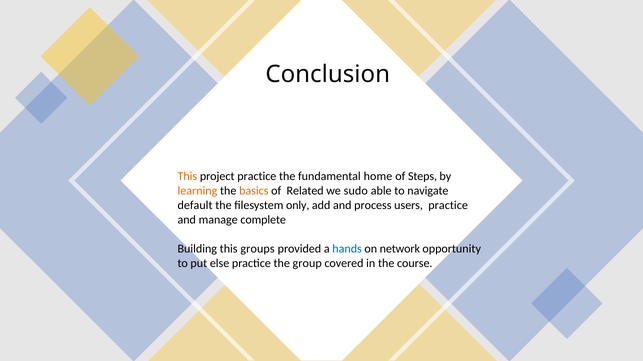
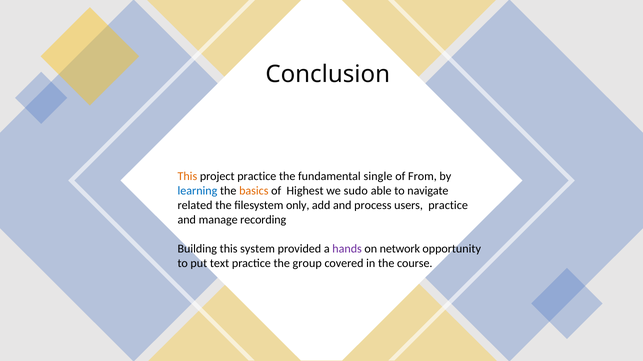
home: home -> single (378, 177)
Steps: Steps -> From (422, 177)
learning colour: orange -> blue (197, 191)
Related: Related -> Highest (305, 191)
default: default -> related (195, 206)
complete: complete -> recording (263, 220)
groups: groups -> system (258, 249)
hands colour: blue -> purple (347, 249)
else: else -> text (220, 264)
